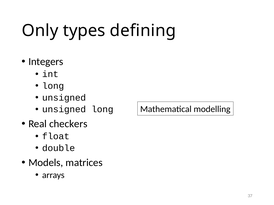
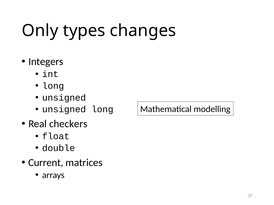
defining: defining -> changes (143, 31)
Models: Models -> Current (46, 163)
